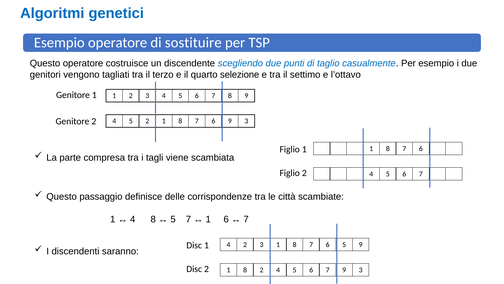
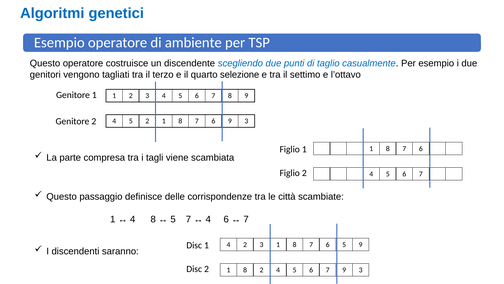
sostituire: sostituire -> ambiente (193, 43)
1: 1 -> 4 (208, 219)
